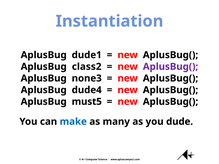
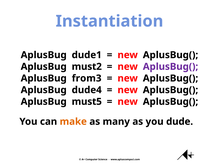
class2: class2 -> must2 (87, 67)
none3: none3 -> from3 (87, 78)
make colour: blue -> orange (73, 122)
